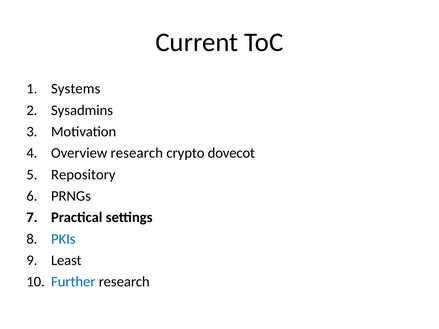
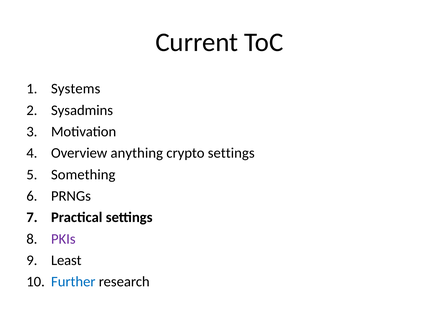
Overview research: research -> anything (137, 153)
crypto dovecot: dovecot -> settings (231, 153)
Repository: Repository -> Something (83, 175)
PKIs colour: blue -> purple (63, 239)
